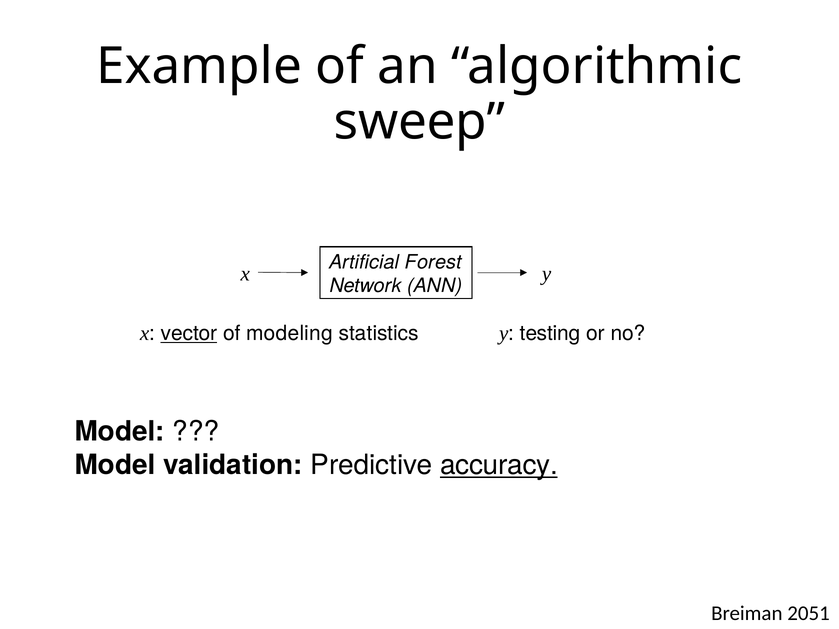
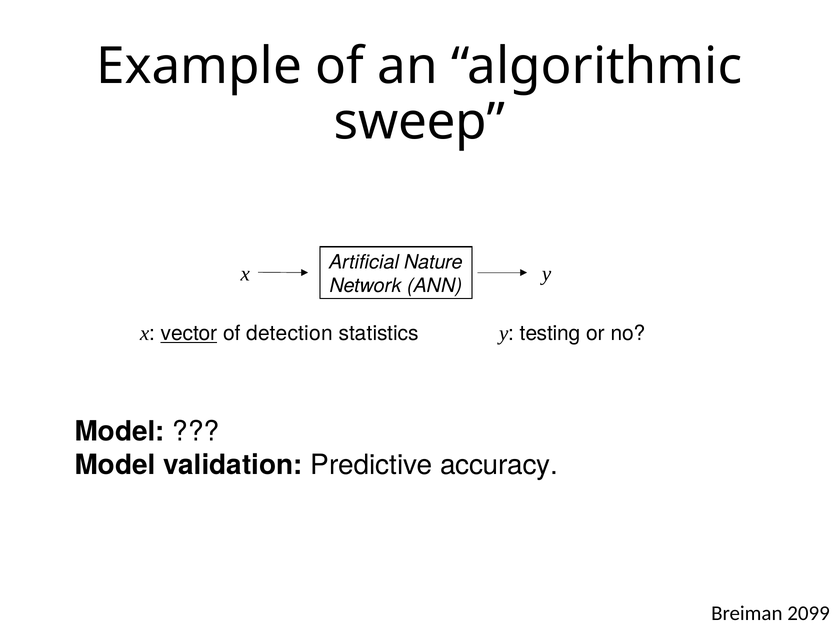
Forest: Forest -> Nature (434, 262)
modeling: modeling -> detection (290, 334)
accuracy underline: present -> none (499, 465)
2051: 2051 -> 2099 (809, 614)
